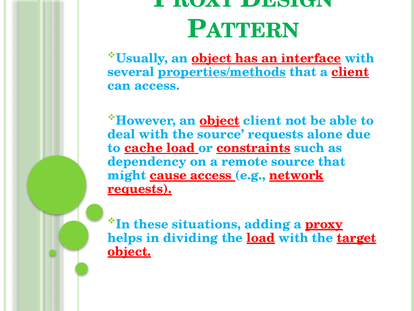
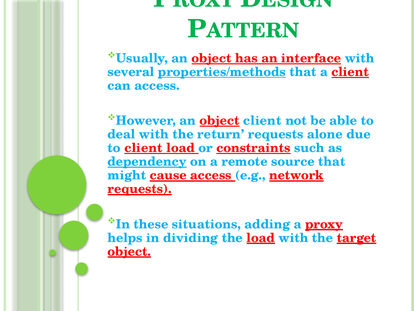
the source: source -> return (221, 134)
to cache: cache -> client (144, 148)
dependency underline: none -> present (147, 161)
